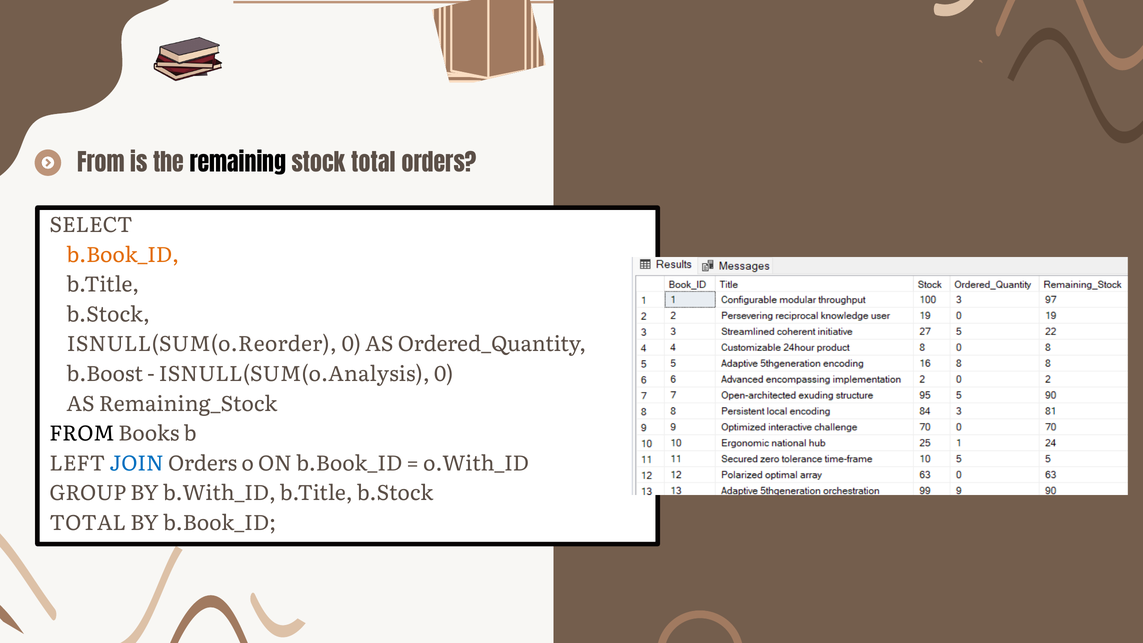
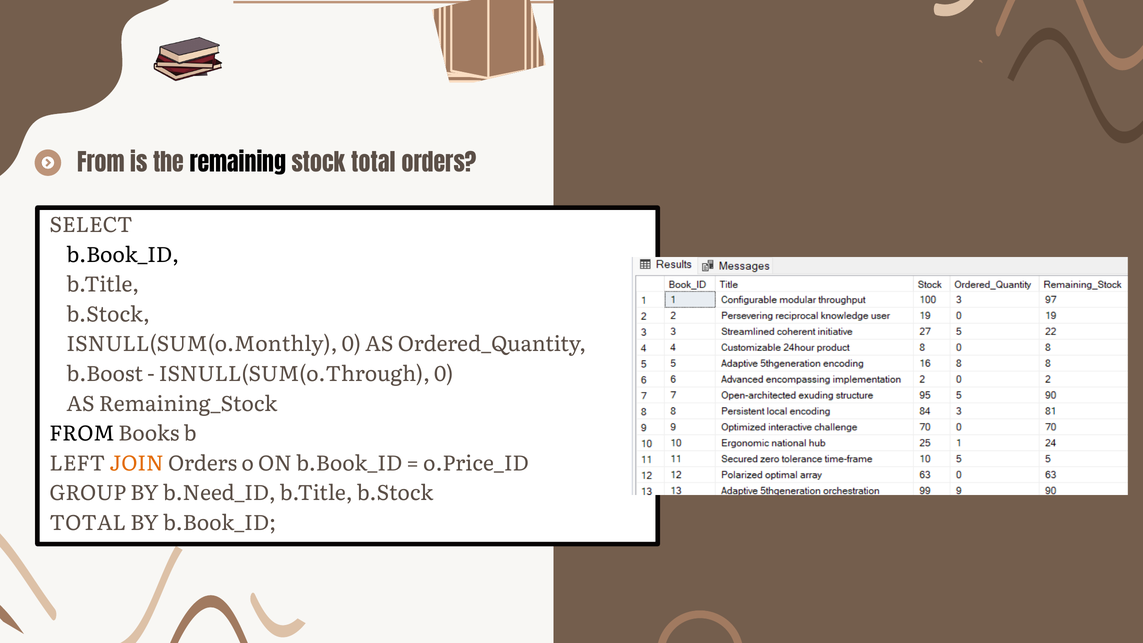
b.Book_ID colour: orange -> black (123, 255)
ISNULL(SUM(o.Reorder: ISNULL(SUM(o.Reorder -> ISNULL(SUM(o.Monthly (202, 344)
ISNULL(SUM(o.Analysis: ISNULL(SUM(o.Analysis -> ISNULL(SUM(o.Through (294, 374)
JOIN colour: blue -> orange (137, 463)
o.With_ID: o.With_ID -> o.Price_ID (476, 463)
b.With_ID: b.With_ID -> b.Need_ID (219, 493)
